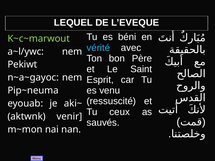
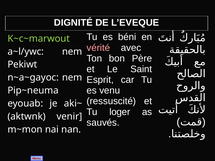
LEQUEL: LEQUEL -> DIGNITÉ (73, 23)
vérité colour: light blue -> pink (98, 48)
ceux: ceux -> loger (120, 112)
